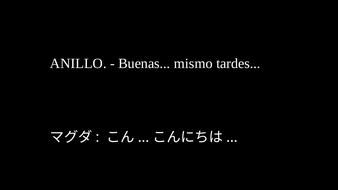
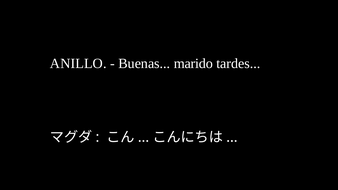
mismo: mismo -> marido (193, 64)
